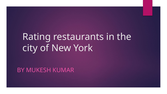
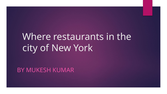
Rating: Rating -> Where (37, 37)
